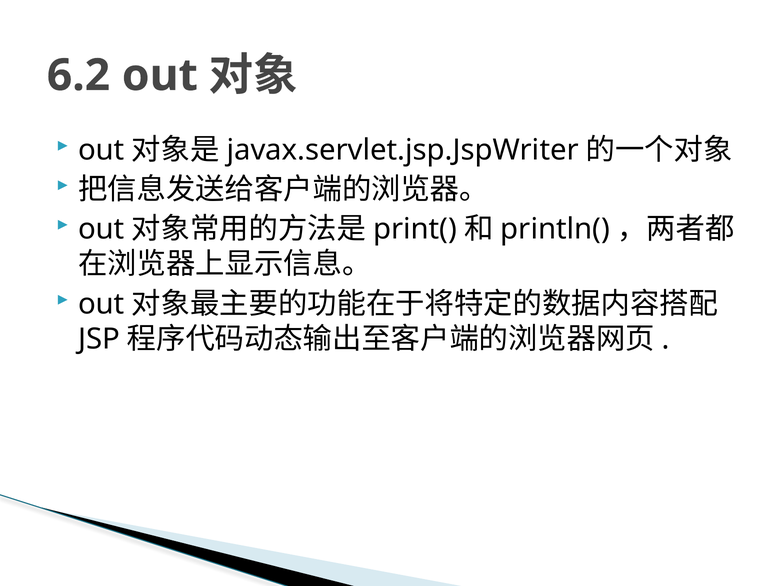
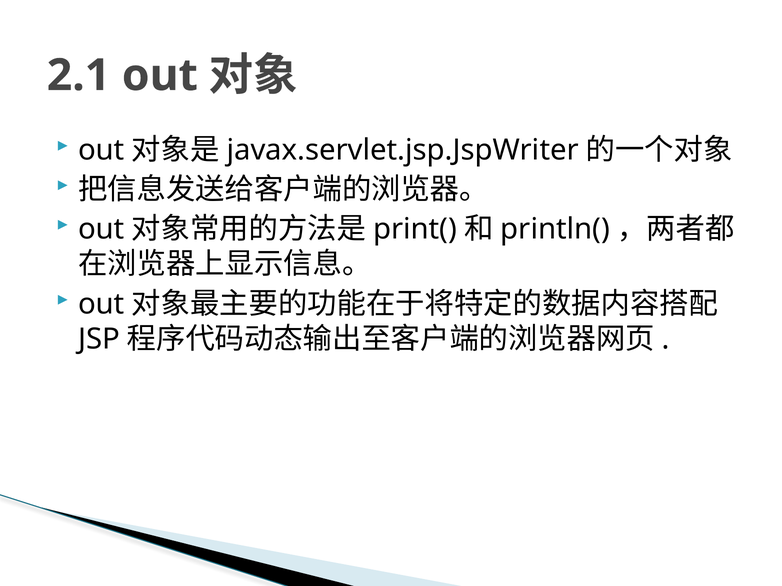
6.2: 6.2 -> 2.1 (79, 75)
